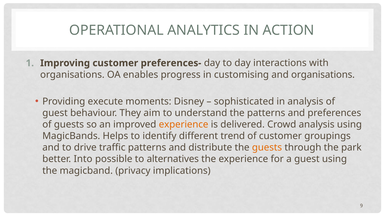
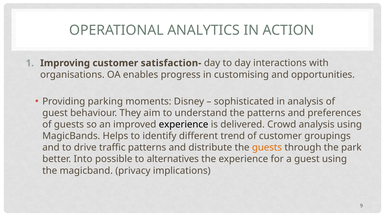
preferences-: preferences- -> satisfaction- (171, 63)
and organisations: organisations -> opportunities (323, 75)
execute: execute -> parking (105, 102)
experience colour: orange -> black (184, 125)
